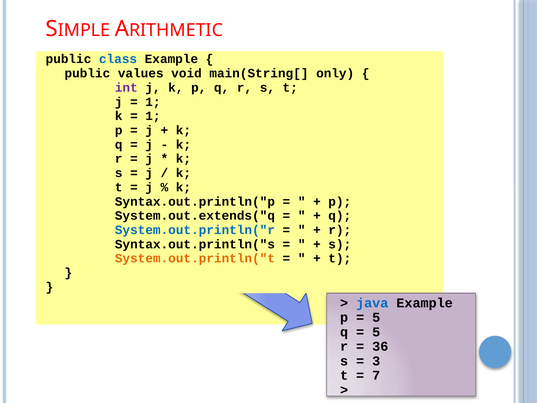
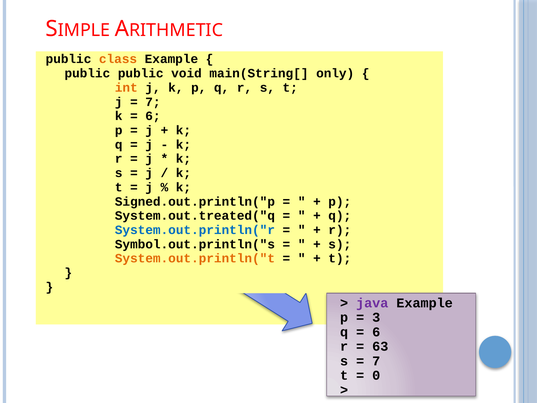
class colour: blue -> orange (118, 59)
public values: values -> public (141, 73)
int colour: purple -> orange (126, 88)
1: 1 -> 7 (153, 102)
1: 1 -> 6 (153, 116)
Syntax.out.println("p: Syntax.out.println("p -> Signed.out.println("p (195, 201)
System.out.extends("q: System.out.extends("q -> System.out.treated("q (195, 216)
Syntax.out.println("s: Syntax.out.println("s -> Symbol.out.println("s (195, 244)
java colour: blue -> purple (372, 303)
5: 5 -> 3 (376, 317)
5: 5 -> 6 (376, 332)
36: 36 -> 63 (380, 346)
3: 3 -> 7 (376, 361)
7: 7 -> 0 (376, 375)
